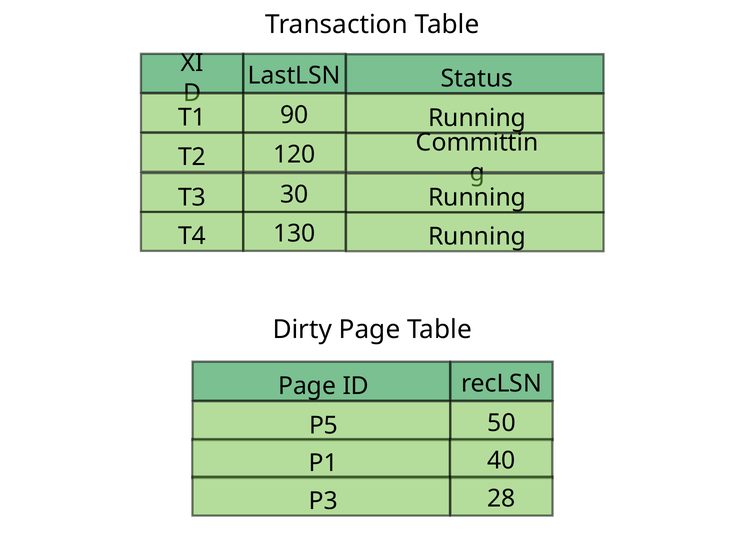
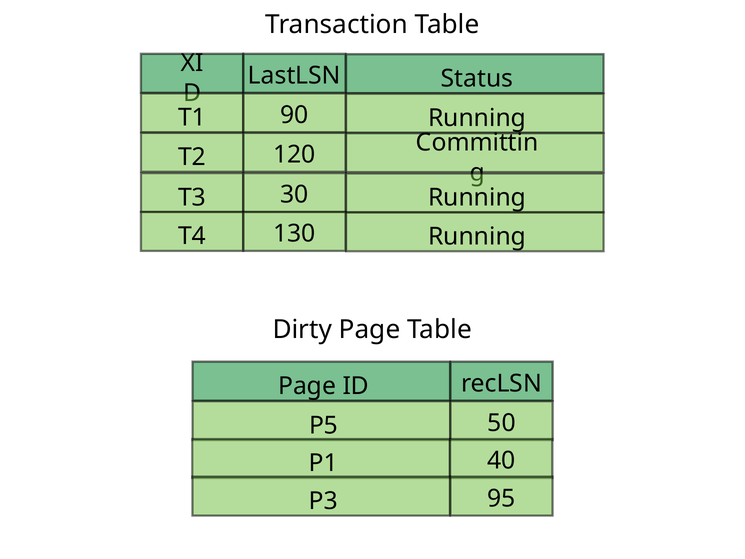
28: 28 -> 95 (501, 498)
